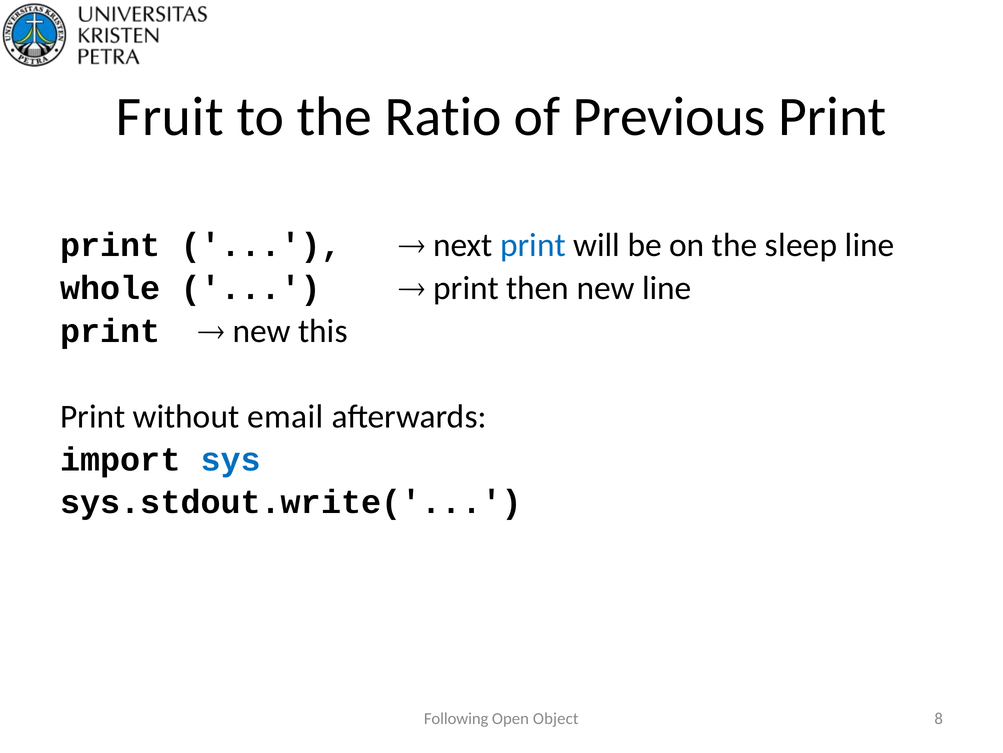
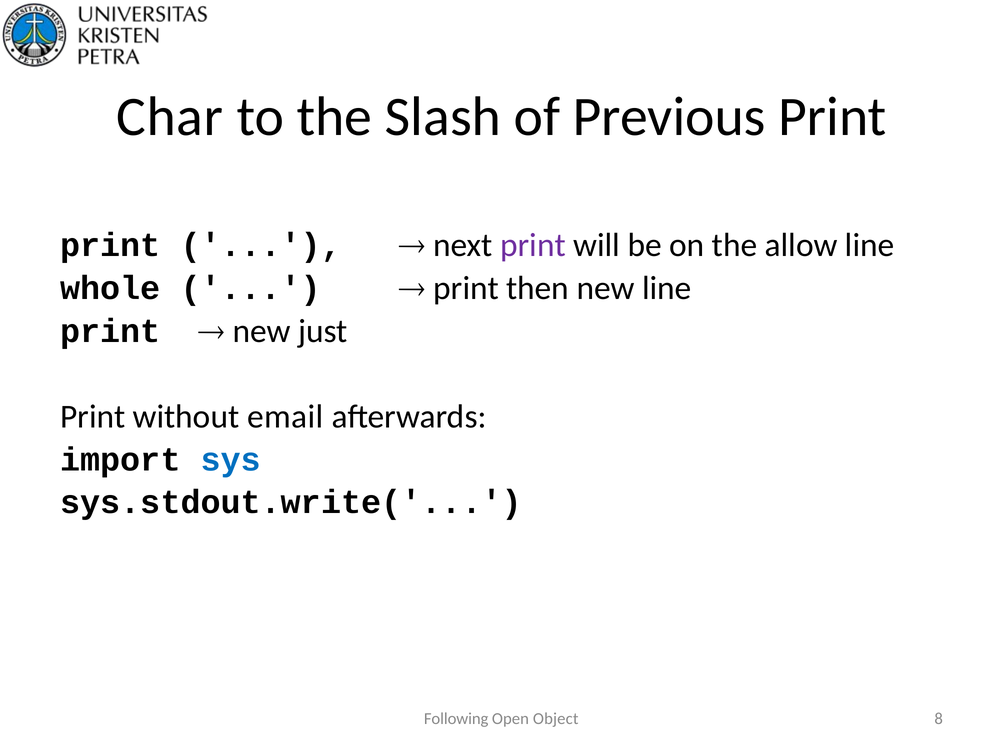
Fruit: Fruit -> Char (170, 117)
Ratio: Ratio -> Slash (443, 117)
print colour: blue -> purple (533, 245)
sleep: sleep -> allow (801, 245)
this: this -> just (323, 331)
